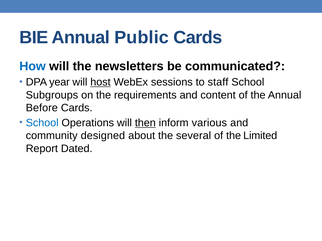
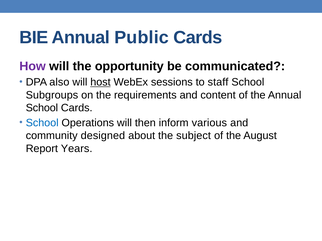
How colour: blue -> purple (33, 66)
newsletters: newsletters -> opportunity (129, 66)
year: year -> also (59, 82)
Before: Before -> School (42, 108)
then underline: present -> none (145, 123)
several: several -> subject (194, 136)
Limited: Limited -> August (260, 136)
Dated: Dated -> Years (77, 149)
